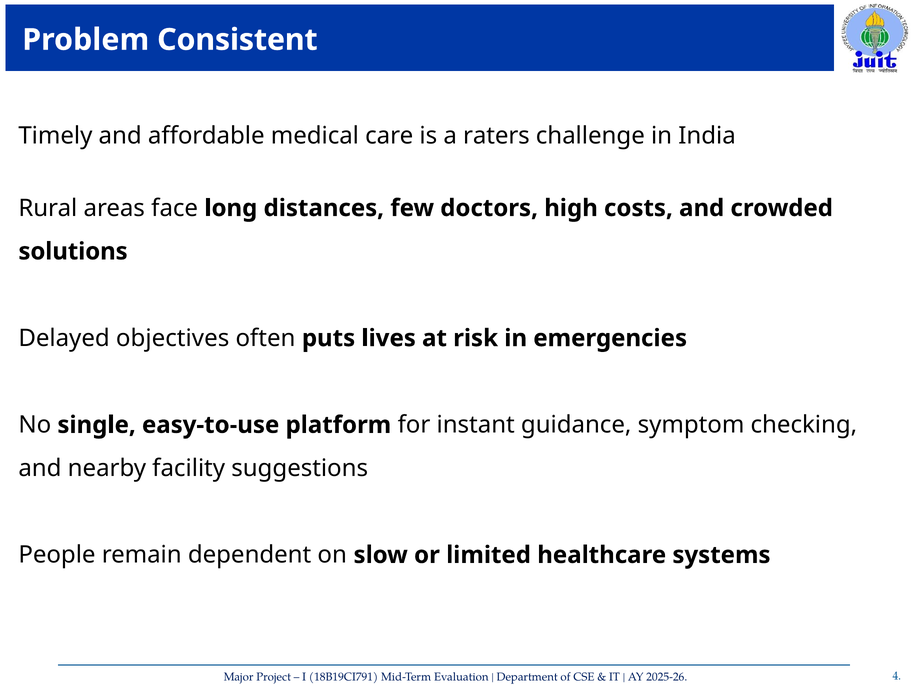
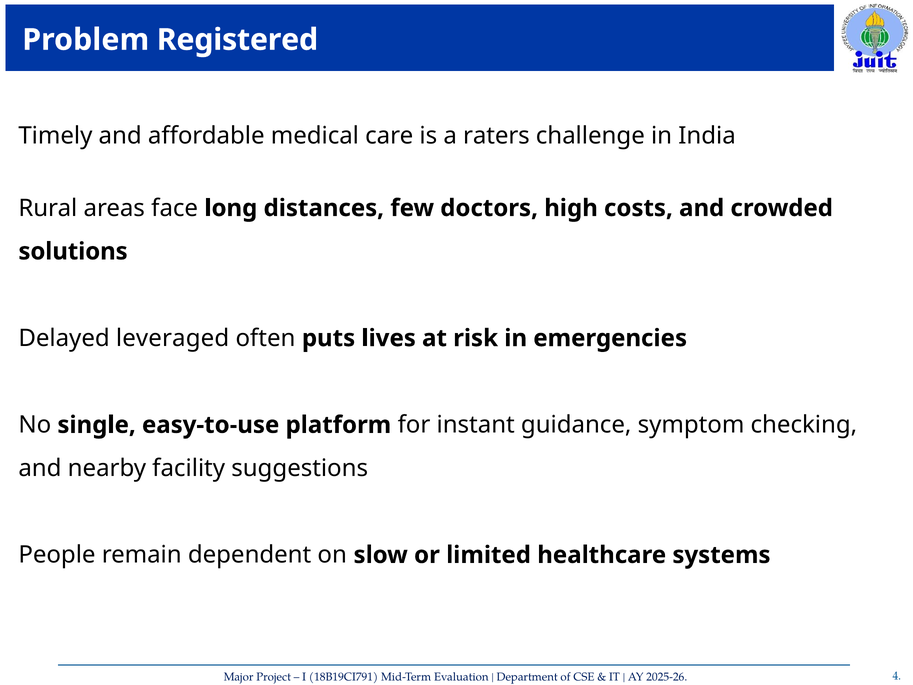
Consistent: Consistent -> Registered (237, 40)
objectives: objectives -> leveraged (173, 338)
